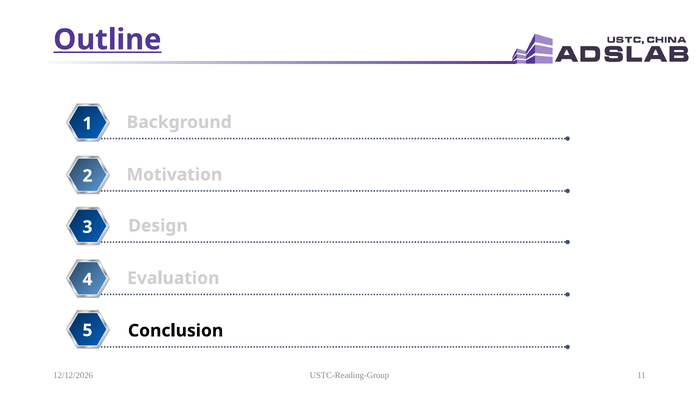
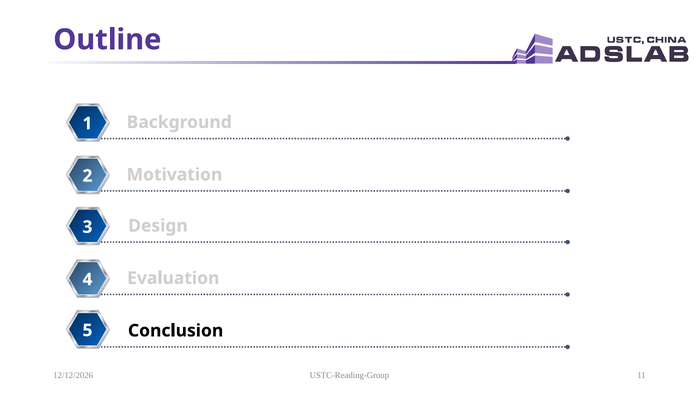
Outline underline: present -> none (107, 40)
